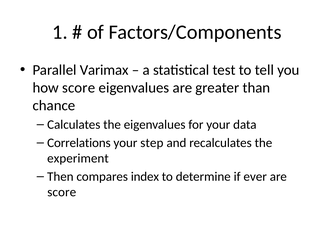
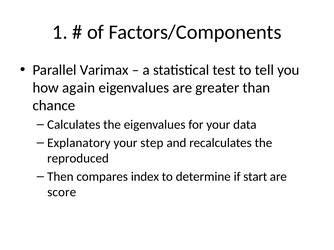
how score: score -> again (79, 88)
Correlations: Correlations -> Explanatory (79, 143)
experiment: experiment -> reproduced (78, 159)
ever: ever -> start (255, 177)
